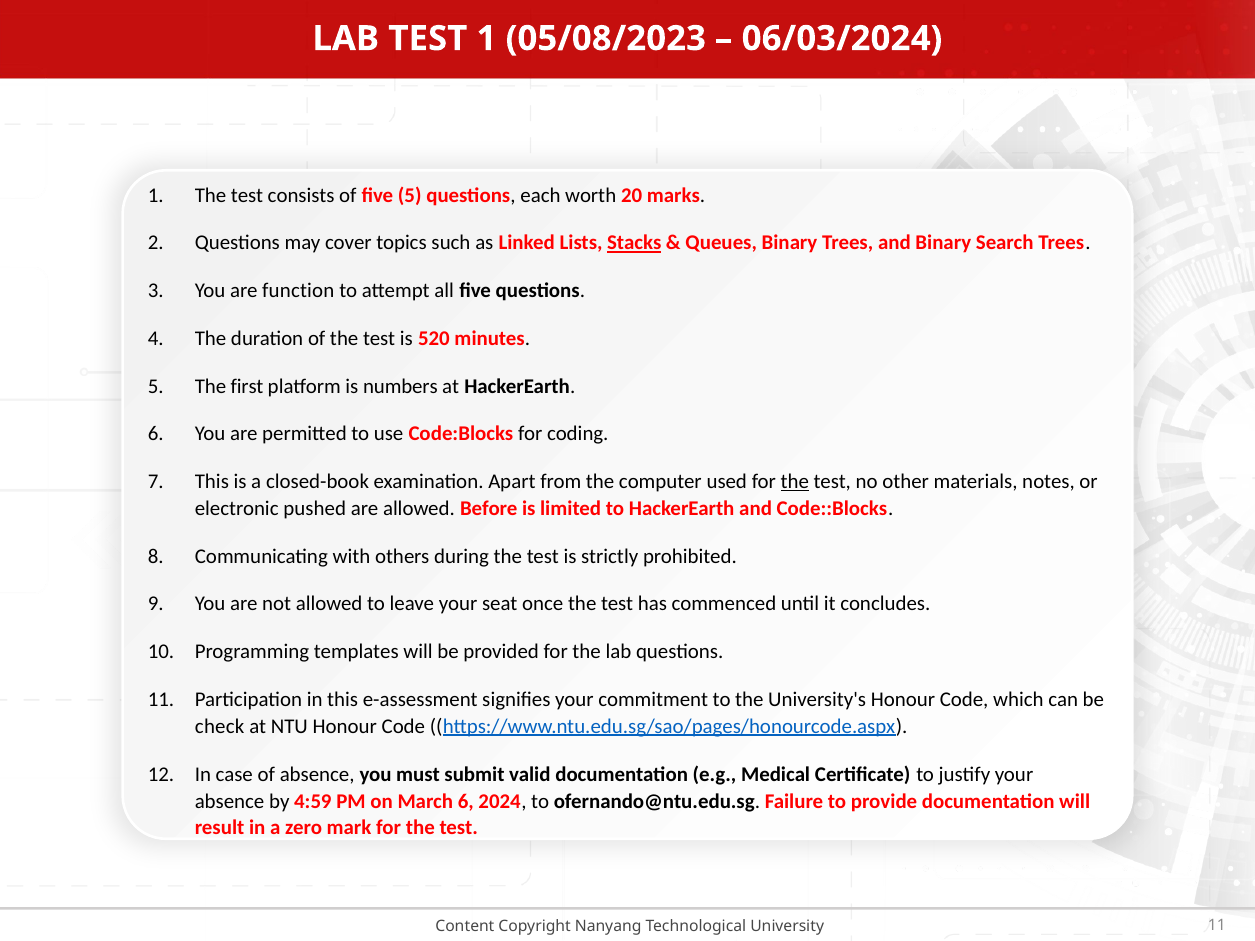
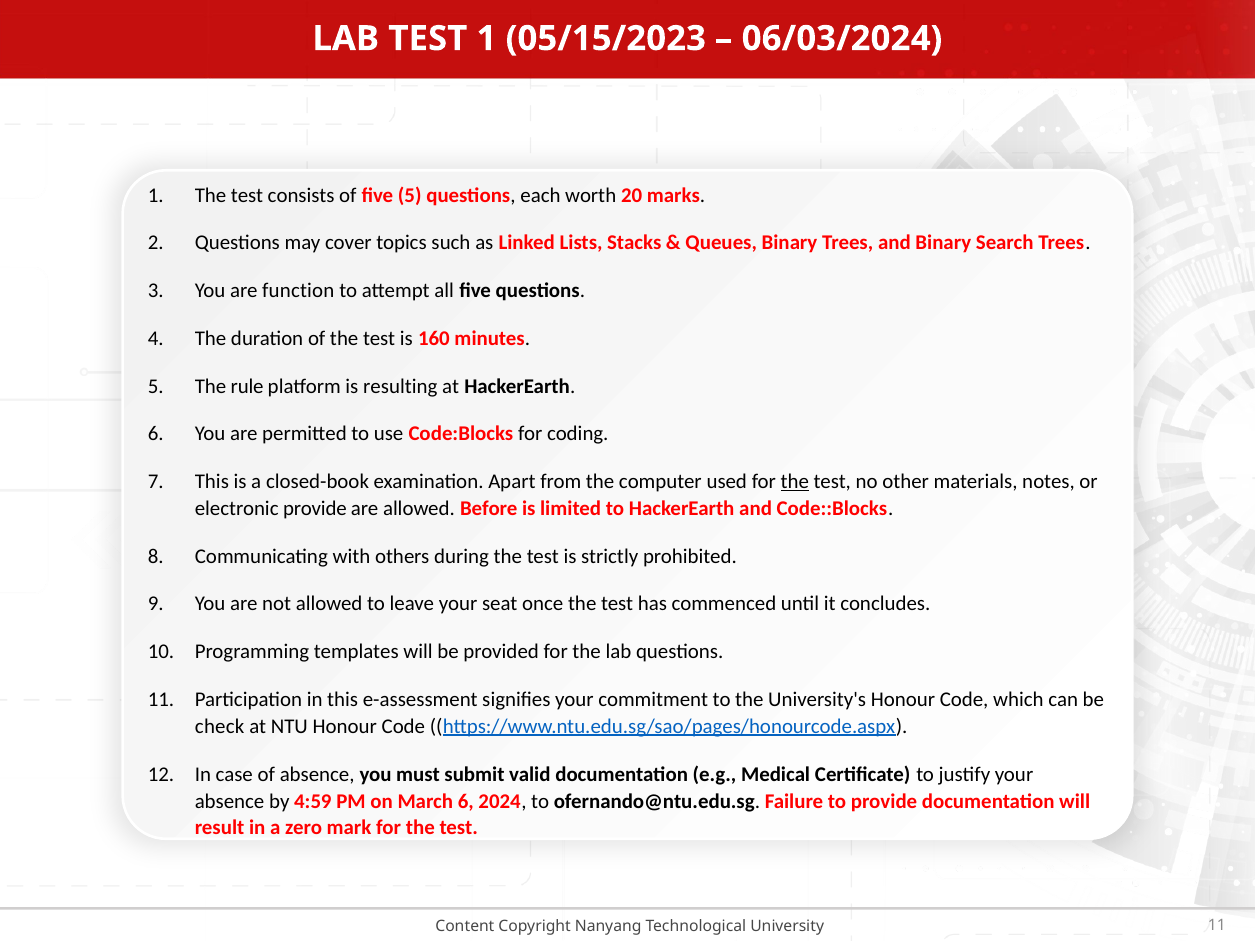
05/08/2023: 05/08/2023 -> 05/15/2023 (606, 39)
Stacks underline: present -> none (634, 243)
520: 520 -> 160 (434, 339)
first: first -> rule (247, 386)
numbers: numbers -> resulting (400, 386)
electronic pushed: pushed -> provide (315, 509)
